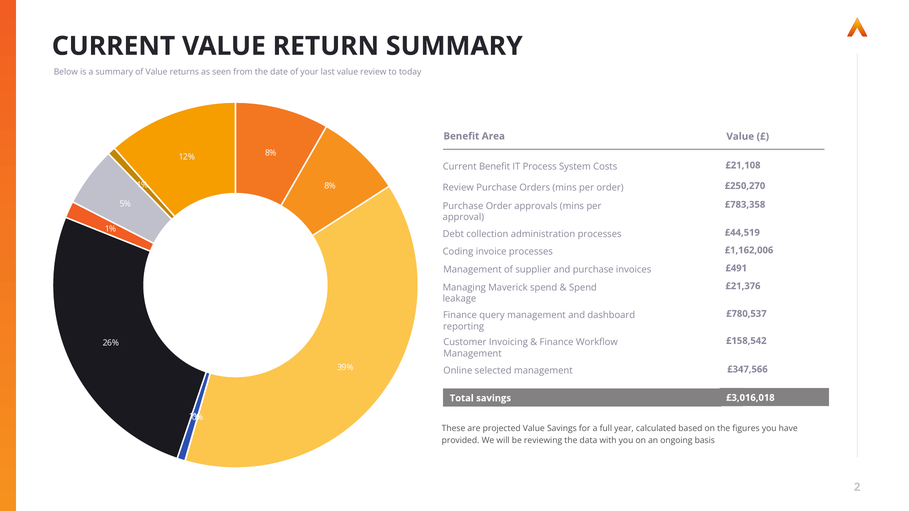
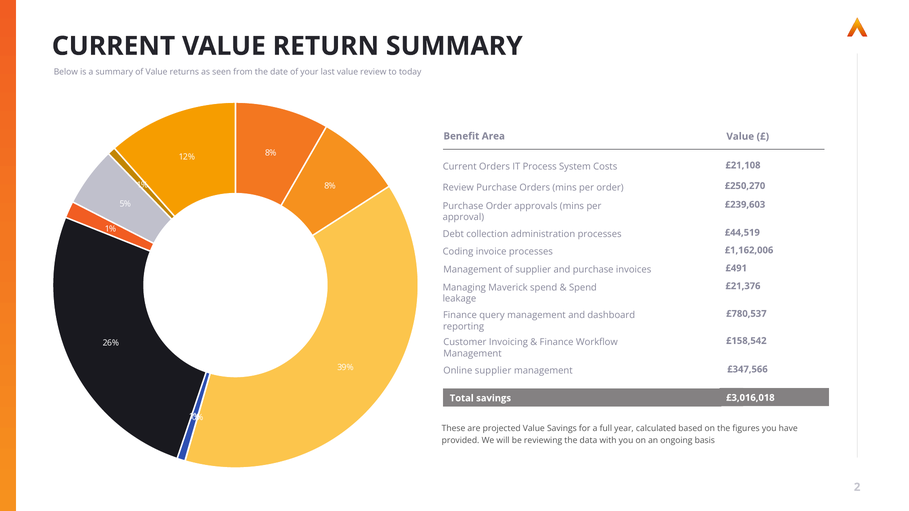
Current Benefit: Benefit -> Orders (494, 166)
£783,358: £783,358 -> £239,603 (745, 205)
Online selected: selected -> supplier (493, 371)
